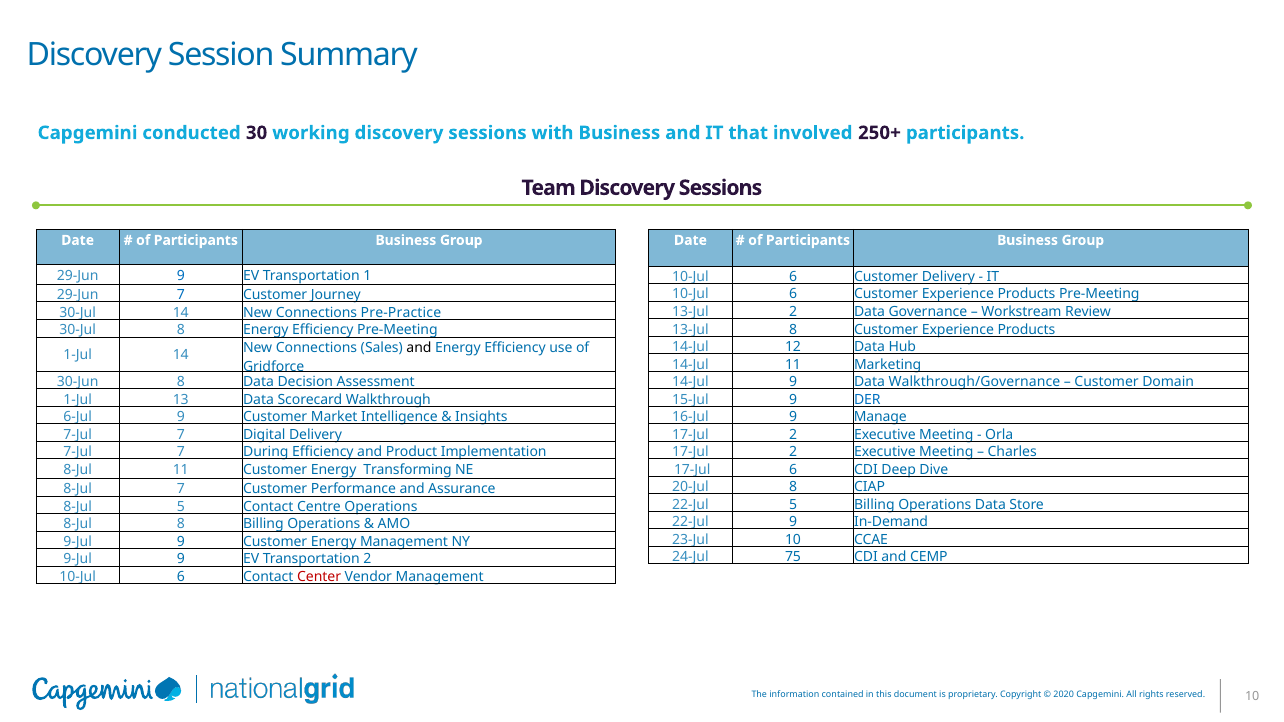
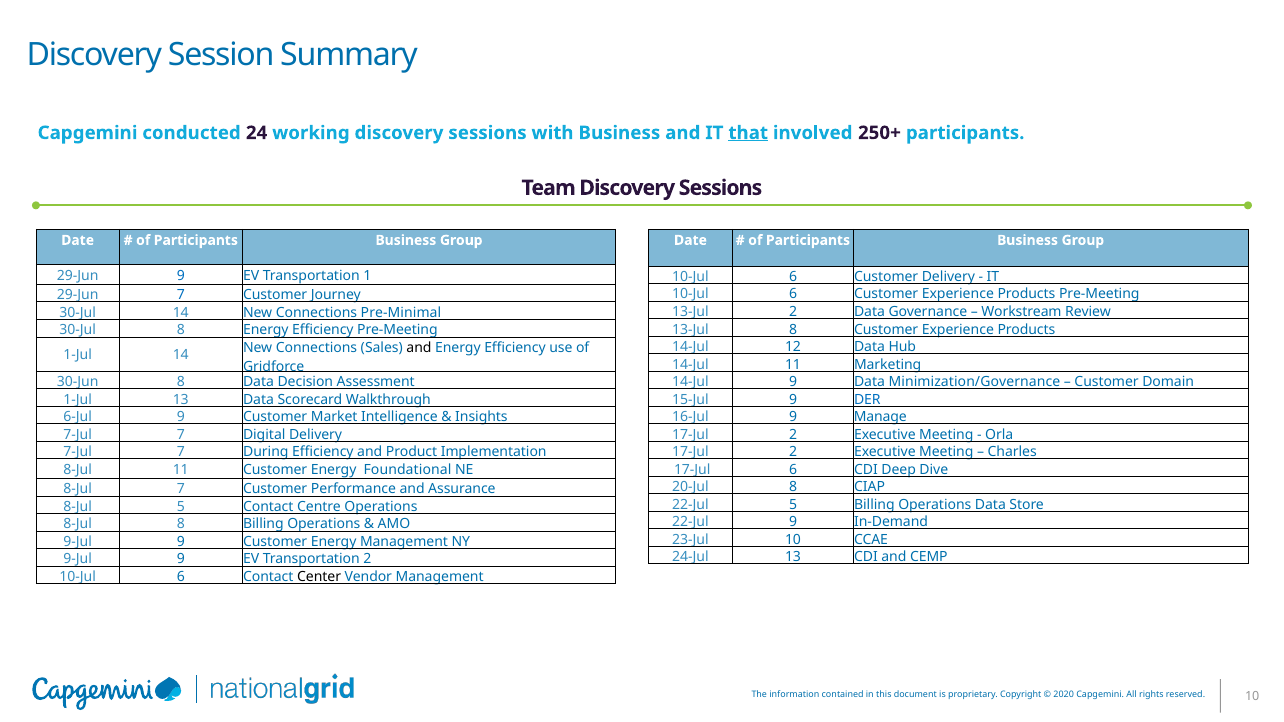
30: 30 -> 24 (257, 133)
that underline: none -> present (748, 133)
Pre-Practice: Pre-Practice -> Pre-Minimal (401, 313)
Walkthrough/Governance: Walkthrough/Governance -> Minimization/Governance (974, 382)
Transforming: Transforming -> Foundational (408, 470)
24-Jul 75: 75 -> 13 (793, 557)
Center colour: red -> black (319, 577)
